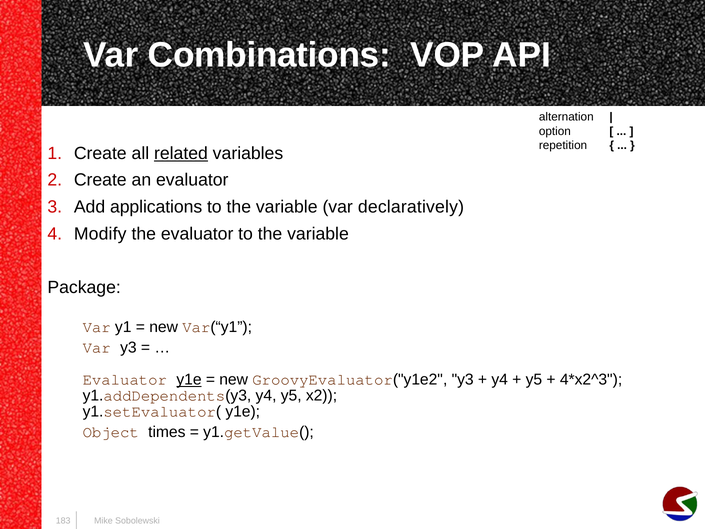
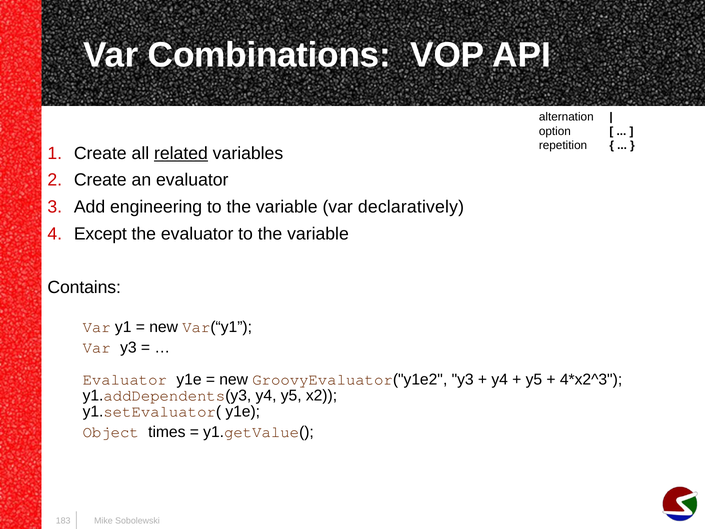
applications: applications -> engineering (156, 207)
Modify: Modify -> Except (100, 234)
Package: Package -> Contains (84, 287)
y1e underline: present -> none (189, 380)
